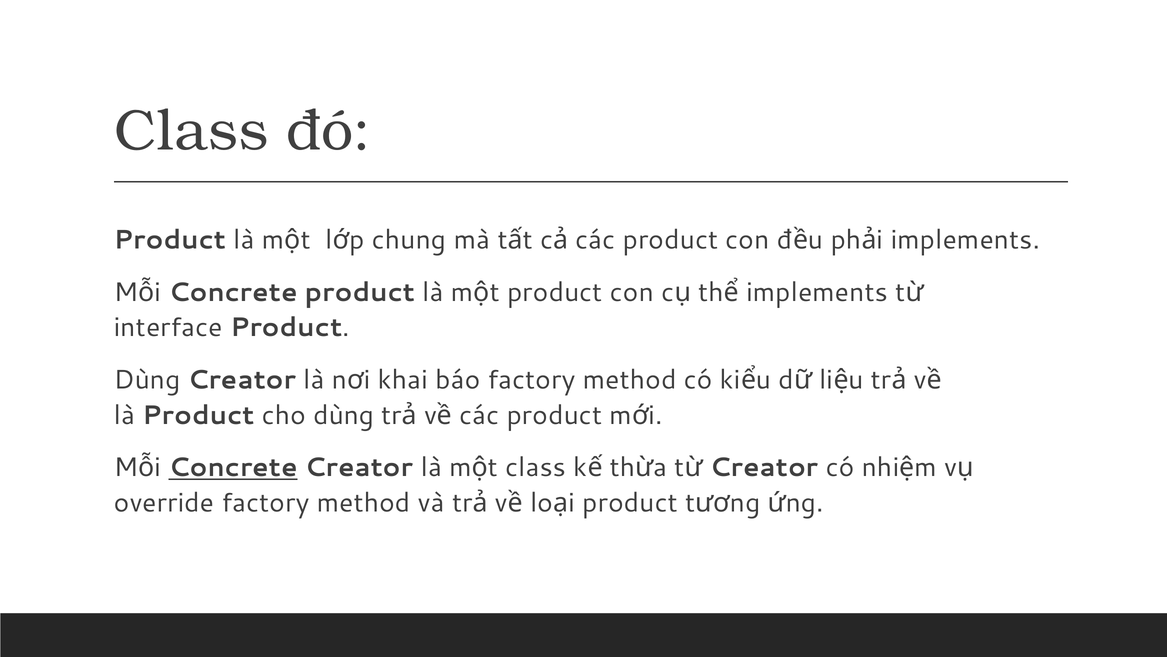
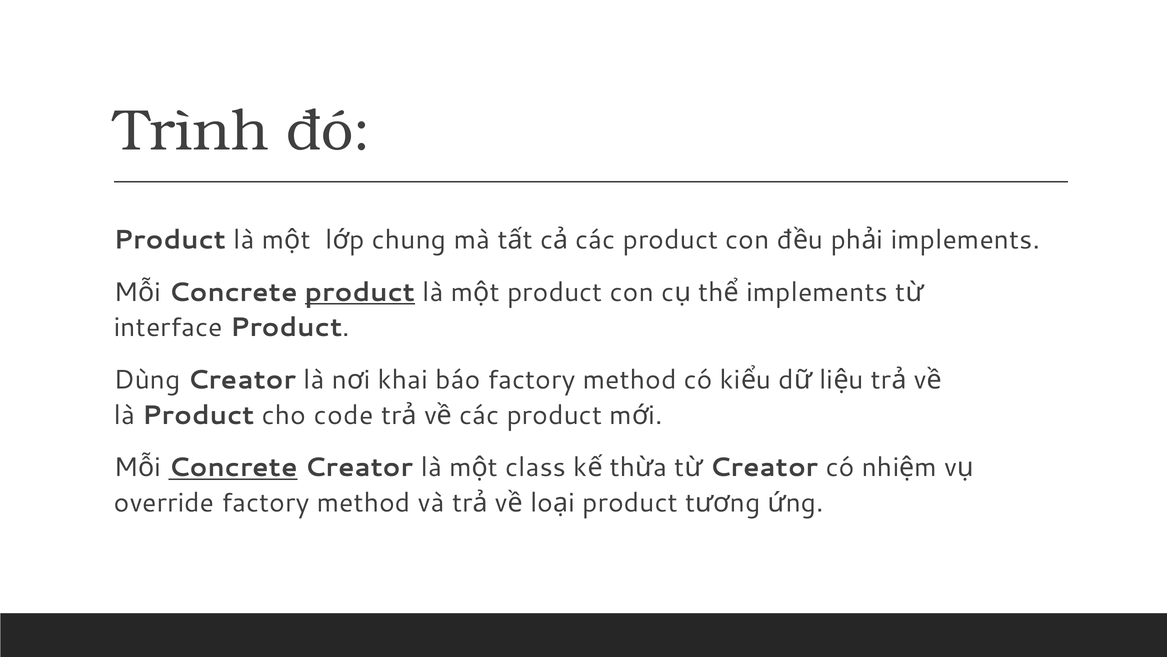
Class: Class -> Trình (191, 131)
product underline: none -> present (360, 292)
cho dùng: dùng -> code (344, 415)
